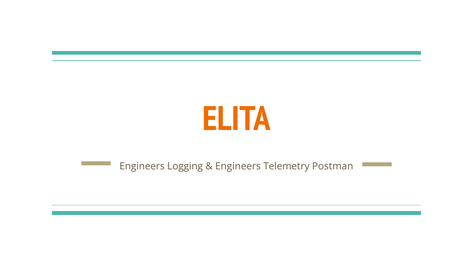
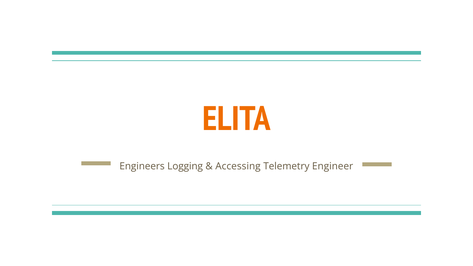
Engineers: Engineers -> Accessing (238, 166)
Postman: Postman -> Engineer (333, 166)
